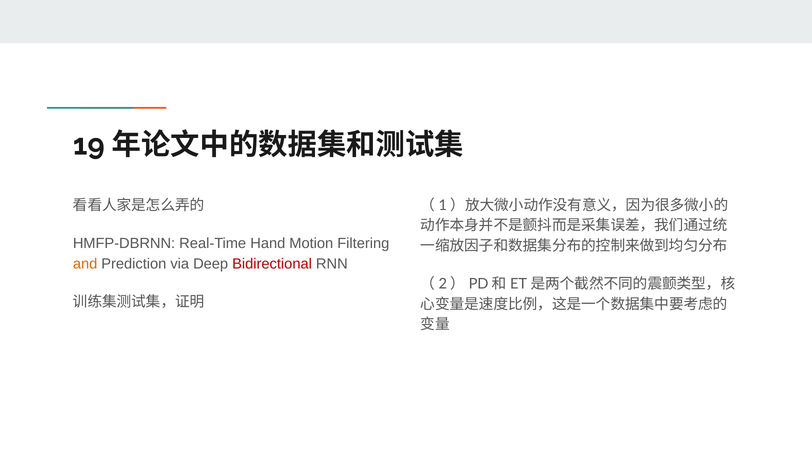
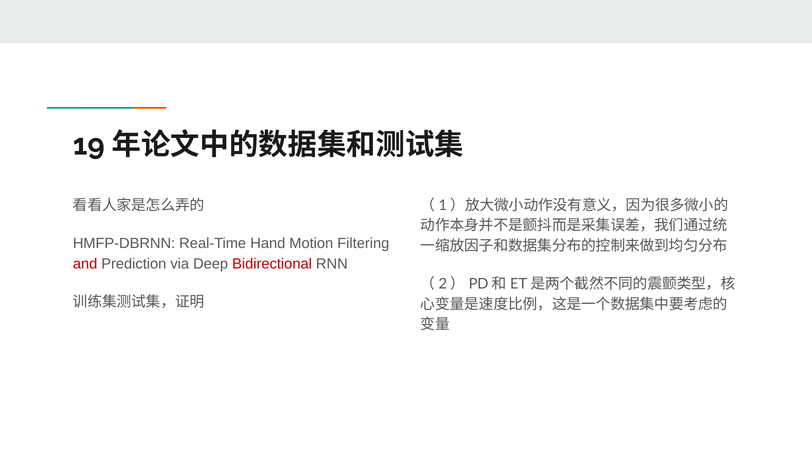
and colour: orange -> red (85, 264)
